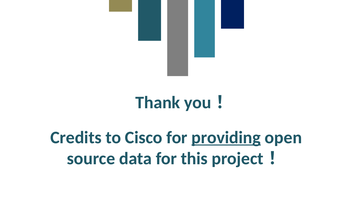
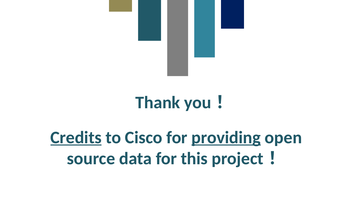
Credits underline: none -> present (76, 138)
